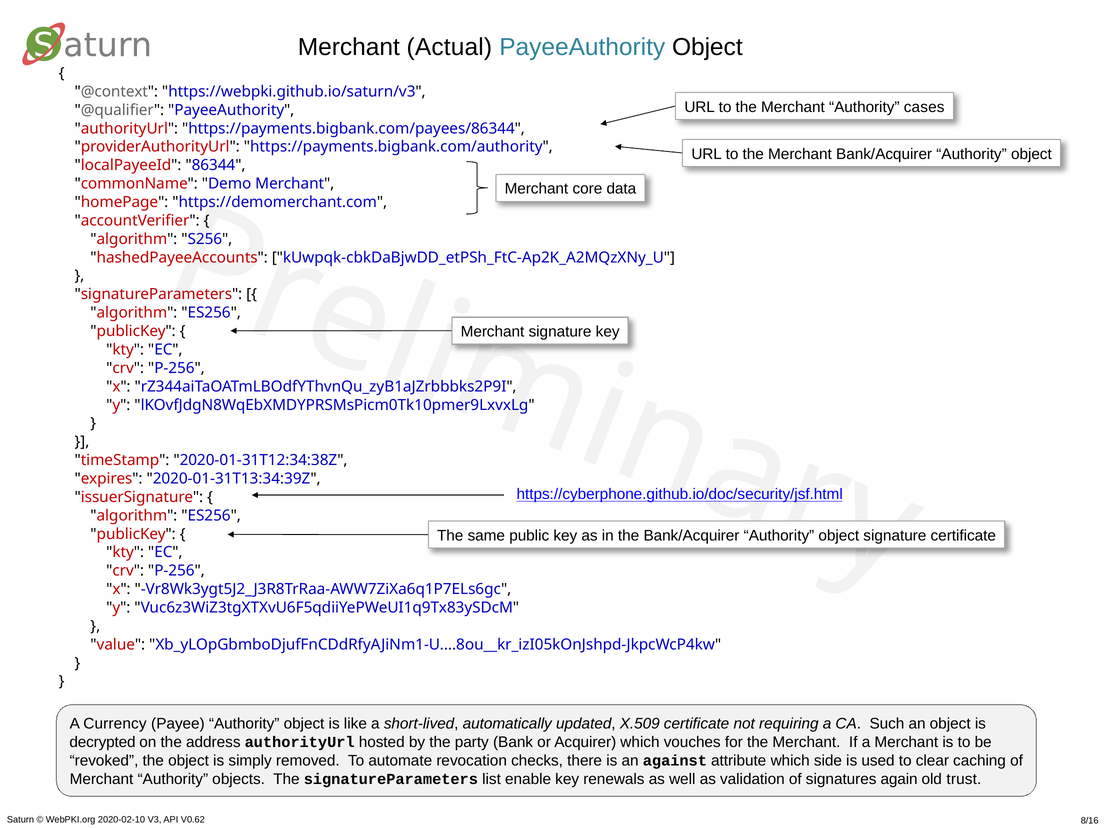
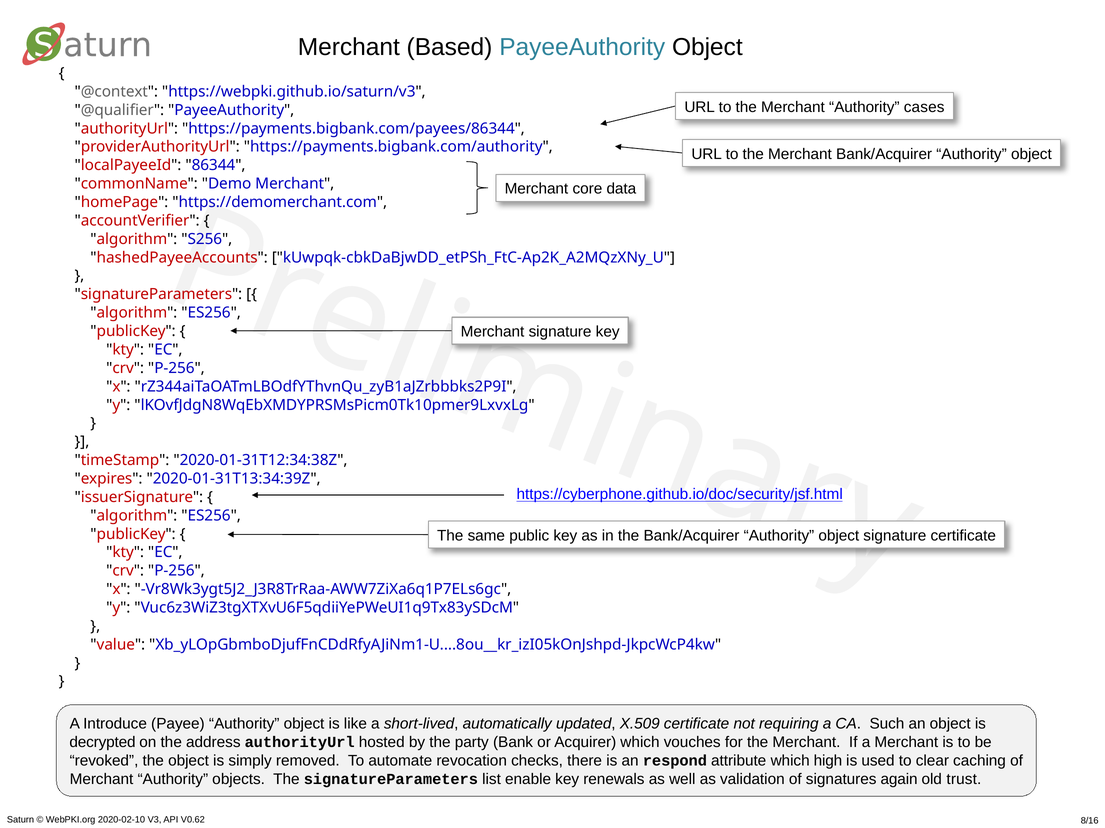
Actual: Actual -> Based (449, 47)
Currency: Currency -> Introduce (115, 725)
against: against -> respond (675, 761)
side: side -> high (828, 761)
